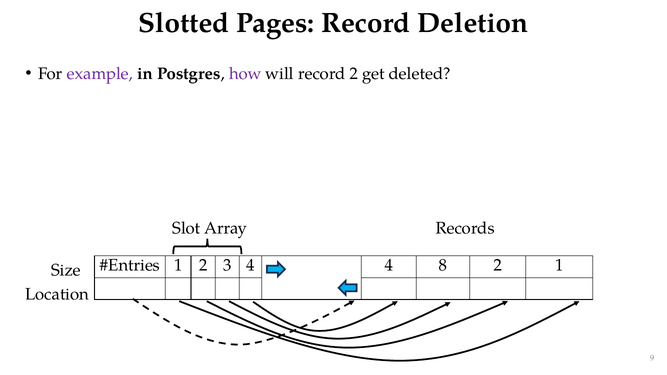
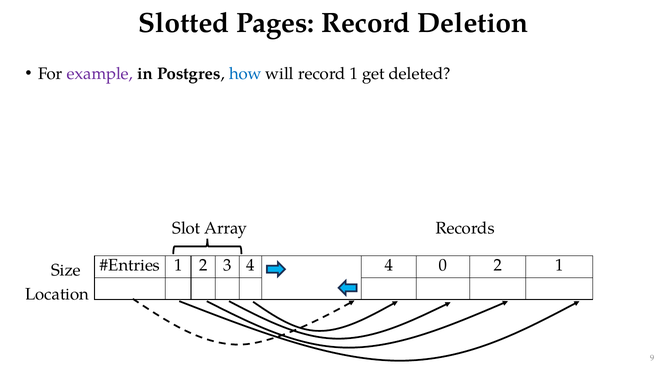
how colour: purple -> blue (245, 74)
record 2: 2 -> 1 (354, 74)
8: 8 -> 0 (443, 265)
